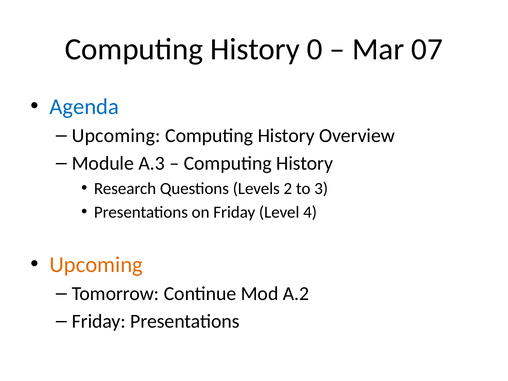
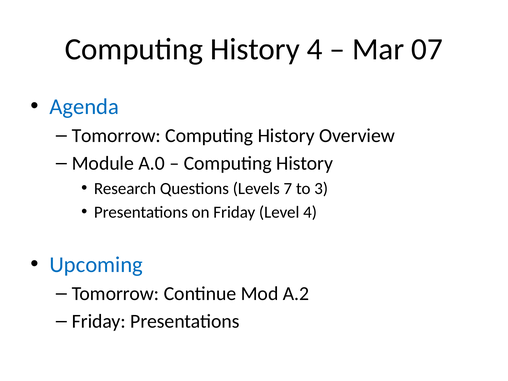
History 0: 0 -> 4 (315, 49)
Upcoming: Upcoming -> Tomorrow (116, 136)
A.3: A.3 -> A.0 (152, 163)
2: 2 -> 7 (288, 189)
Upcoming colour: orange -> blue (96, 265)
